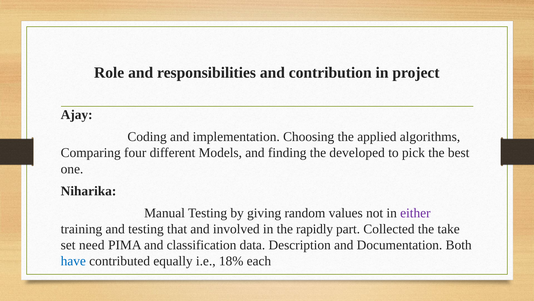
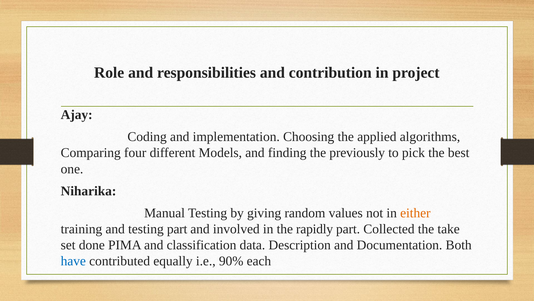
developed: developed -> previously (357, 153)
either colour: purple -> orange (415, 213)
testing that: that -> part (177, 229)
need: need -> done (92, 245)
18%: 18% -> 90% (231, 261)
